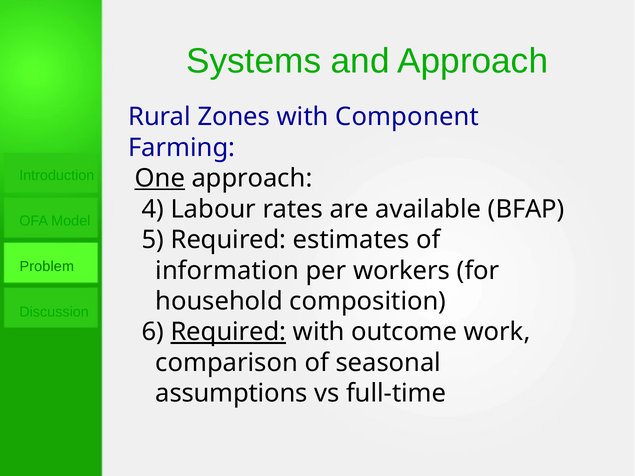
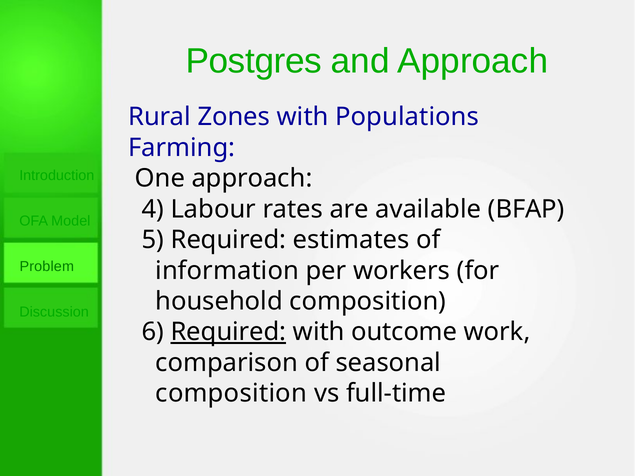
Systems: Systems -> Postgres (254, 61)
Component: Component -> Populations (407, 117)
One underline: present -> none (160, 179)
assumptions: assumptions -> composition (231, 394)
